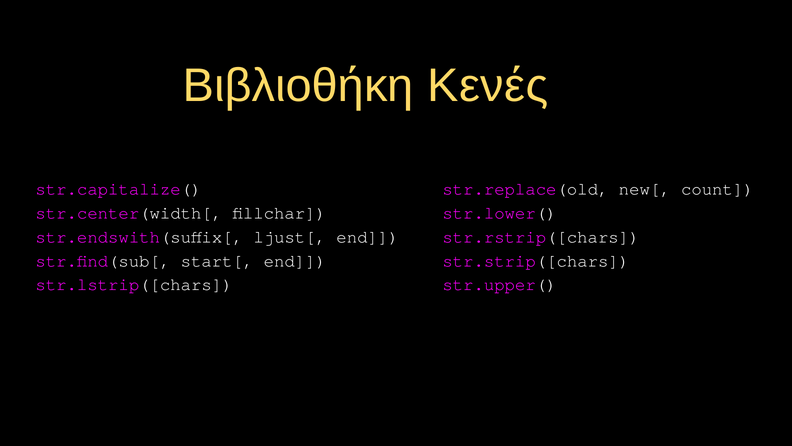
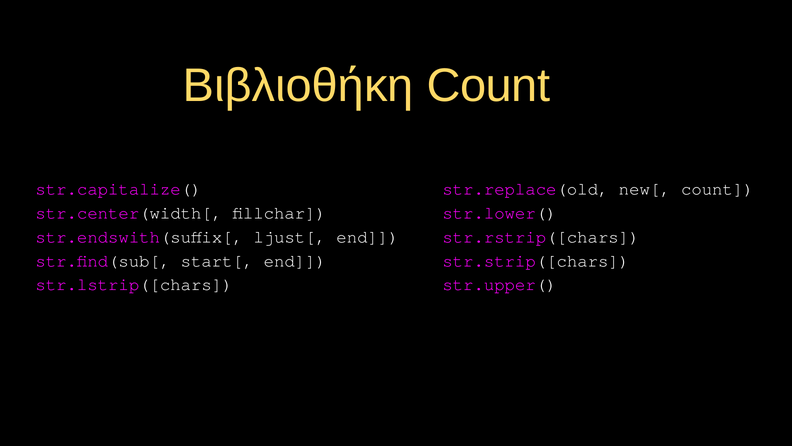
Βιβλιοθήκη Κενές: Κενές -> Count (488, 85)
